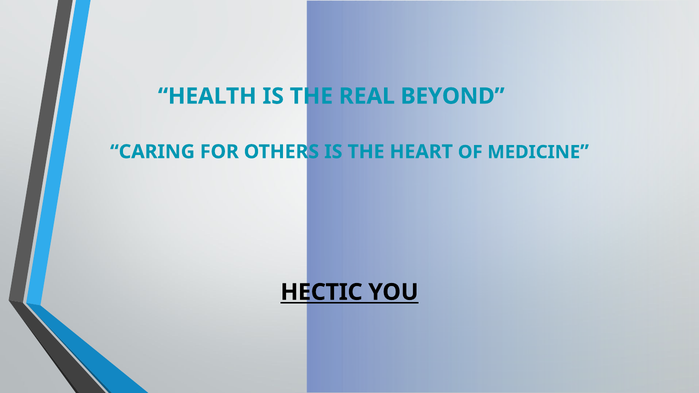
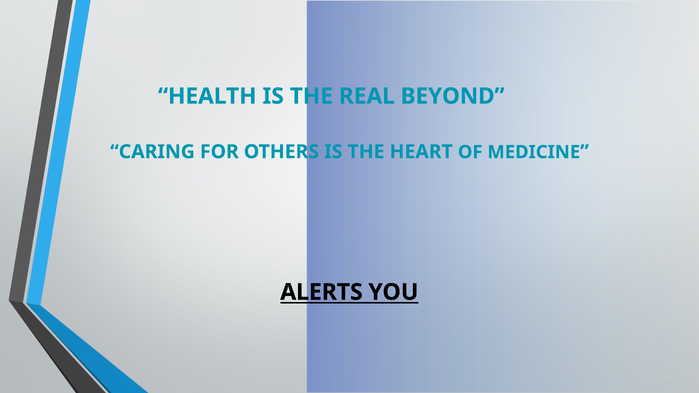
HECTIC: HECTIC -> ALERTS (321, 292)
